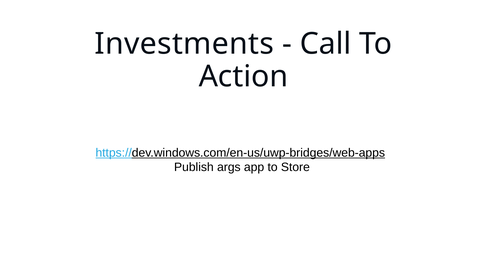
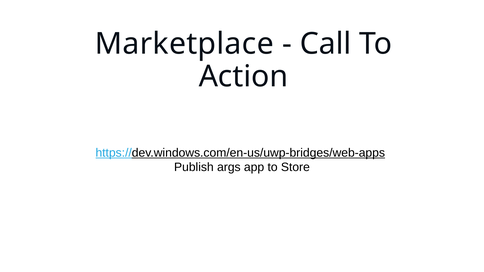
Investments: Investments -> Marketplace (184, 44)
